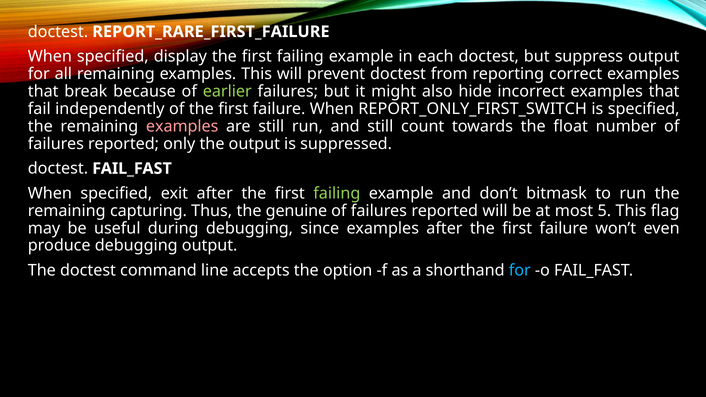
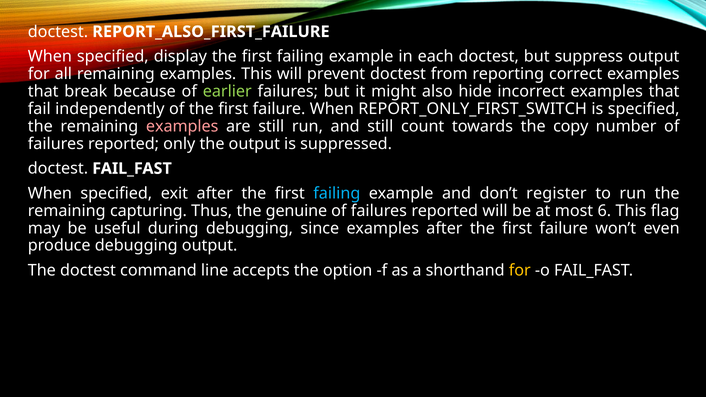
REPORT_RARE_FIRST_FAILURE: REPORT_RARE_FIRST_FAILURE -> REPORT_ALSO_FIRST_FAILURE (211, 32)
float: float -> copy (571, 126)
failing colour: light green -> light blue (337, 193)
bitmask: bitmask -> register (556, 193)
5: 5 -> 6 (604, 211)
for colour: light blue -> yellow (520, 271)
